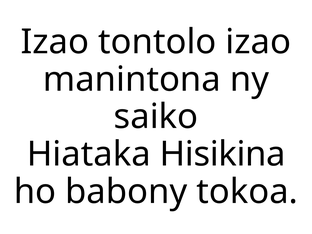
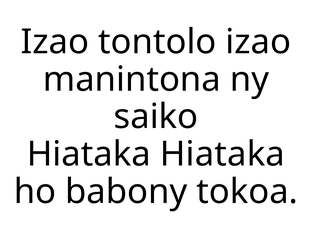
Hiataka Hisikina: Hisikina -> Hiataka (222, 154)
